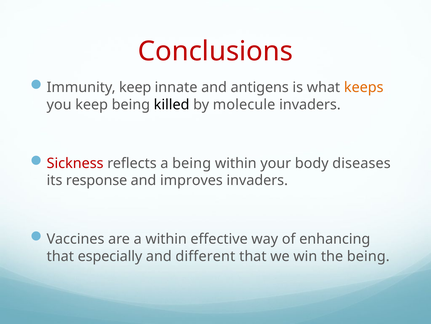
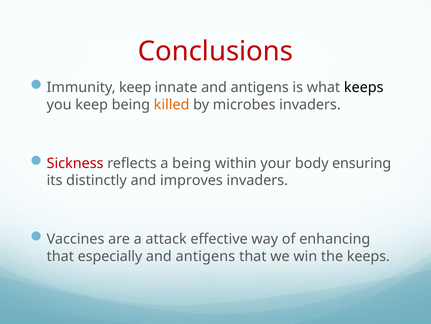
keeps colour: orange -> black (364, 87)
killed colour: black -> orange (172, 104)
molecule: molecule -> microbes (244, 104)
diseases: diseases -> ensuring (362, 163)
response: response -> distinctly (96, 180)
a within: within -> attack (166, 239)
different: different -> antigens (205, 256)
the being: being -> keeps (368, 256)
